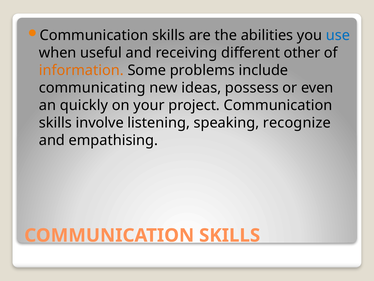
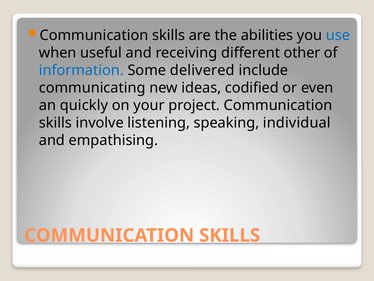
information colour: orange -> blue (81, 70)
problems: problems -> delivered (202, 70)
possess: possess -> codified (252, 88)
recognize: recognize -> individual (297, 122)
